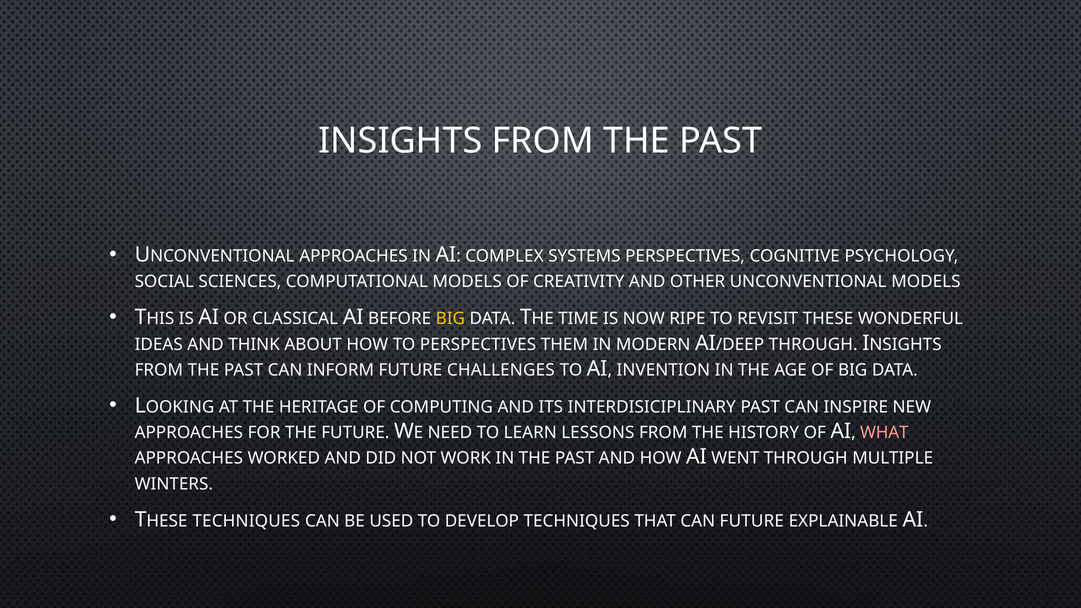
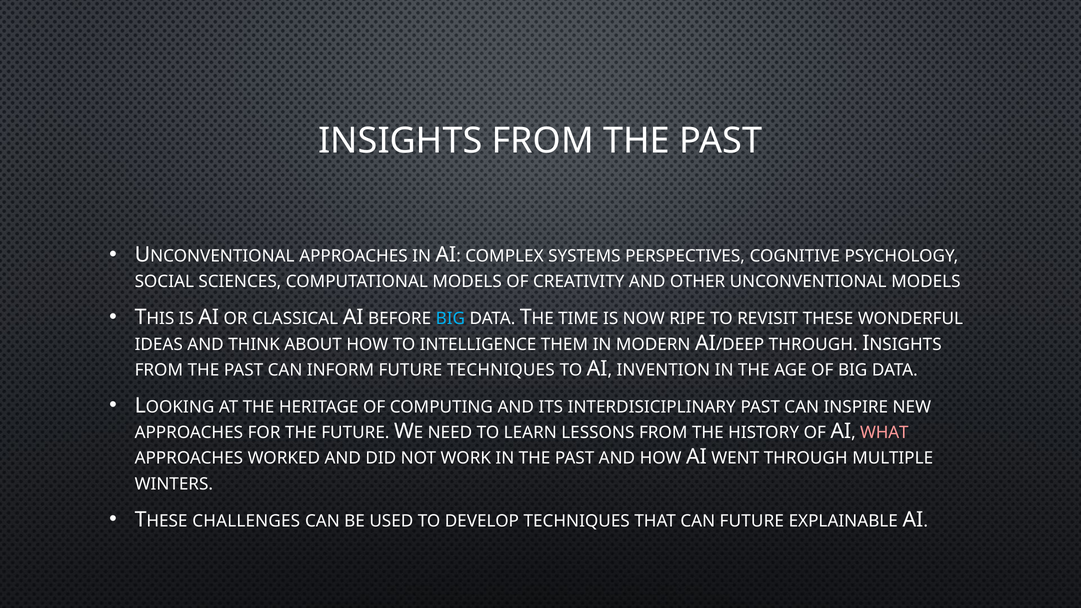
BIG colour: yellow -> light blue (450, 319)
TO PERSPECTIVES: PERSPECTIVES -> INTELLIGENCE (478, 344)
FUTURE CHALLENGES: CHALLENGES -> TECHNIQUES (501, 370)
TECHNIQUES: TECHNIQUES -> CHALLENGES (246, 521)
